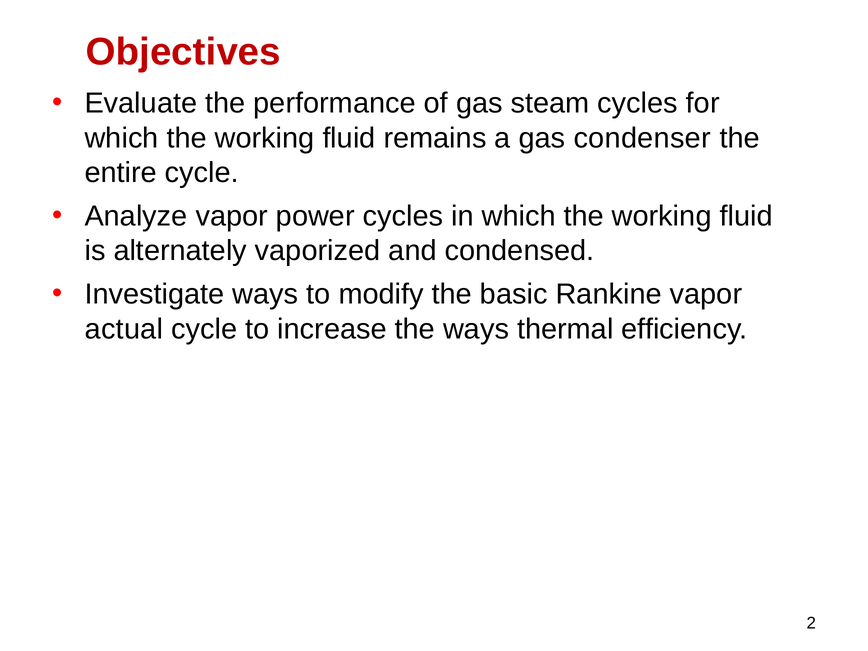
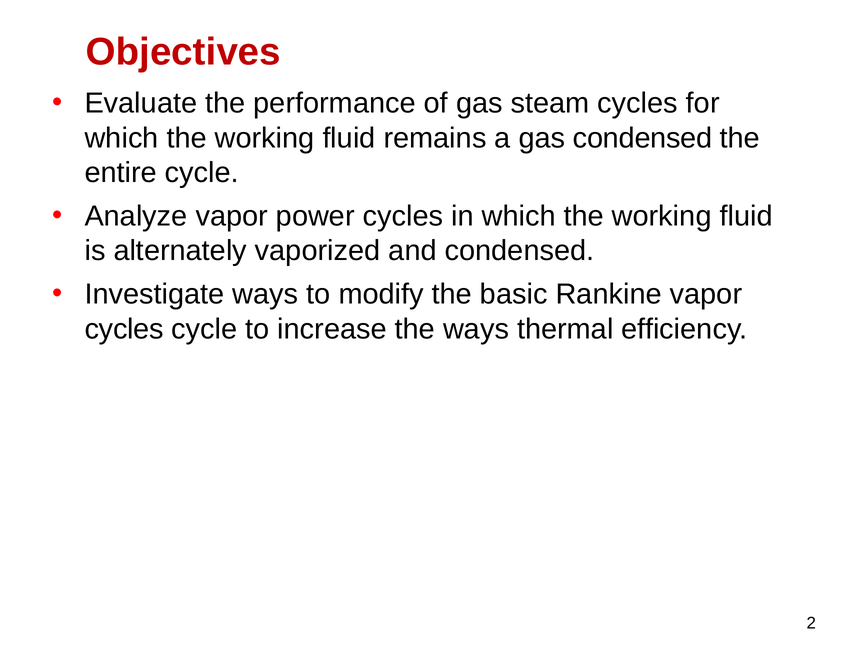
gas condenser: condenser -> condensed (643, 138)
actual: actual -> cycles (124, 329)
